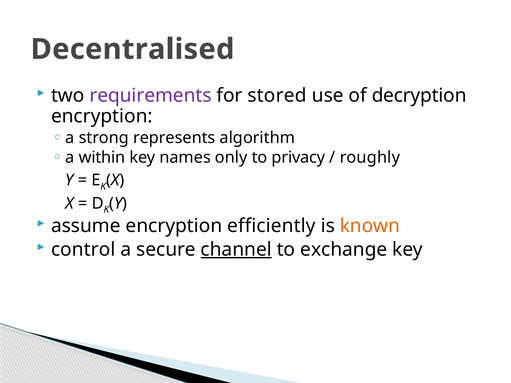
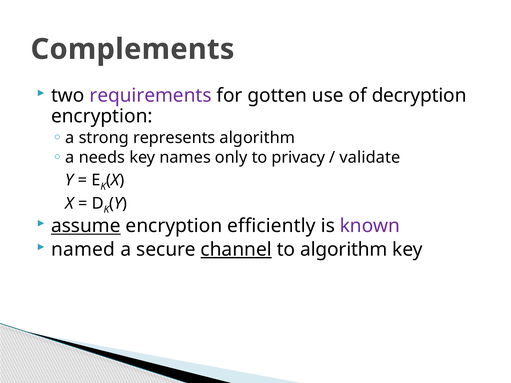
Decentralised: Decentralised -> Complements (133, 49)
stored: stored -> gotten (277, 96)
within: within -> needs (102, 158)
roughly: roughly -> validate (370, 158)
assume underline: none -> present (86, 226)
known colour: orange -> purple (370, 226)
control: control -> named (83, 250)
to exchange: exchange -> algorithm (344, 250)
